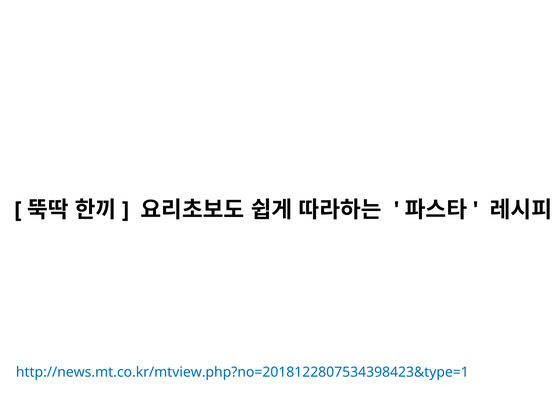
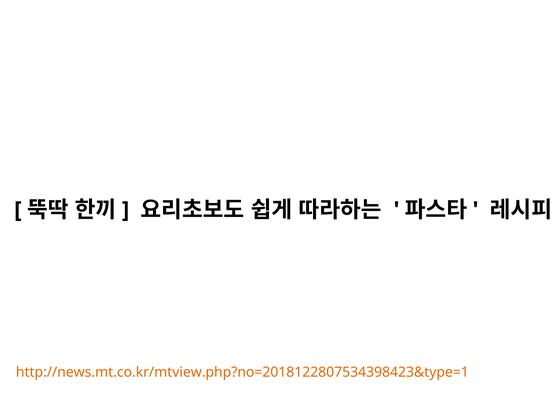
http://news.mt.co.kr/mtview.php?no=2018122807534398423&type=1 colour: blue -> orange (242, 372)
